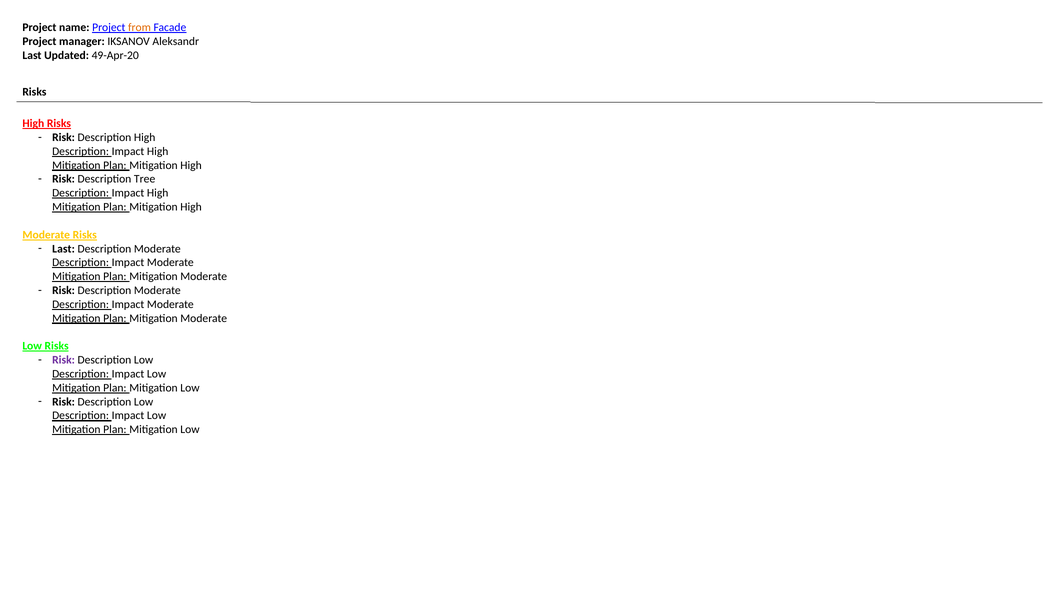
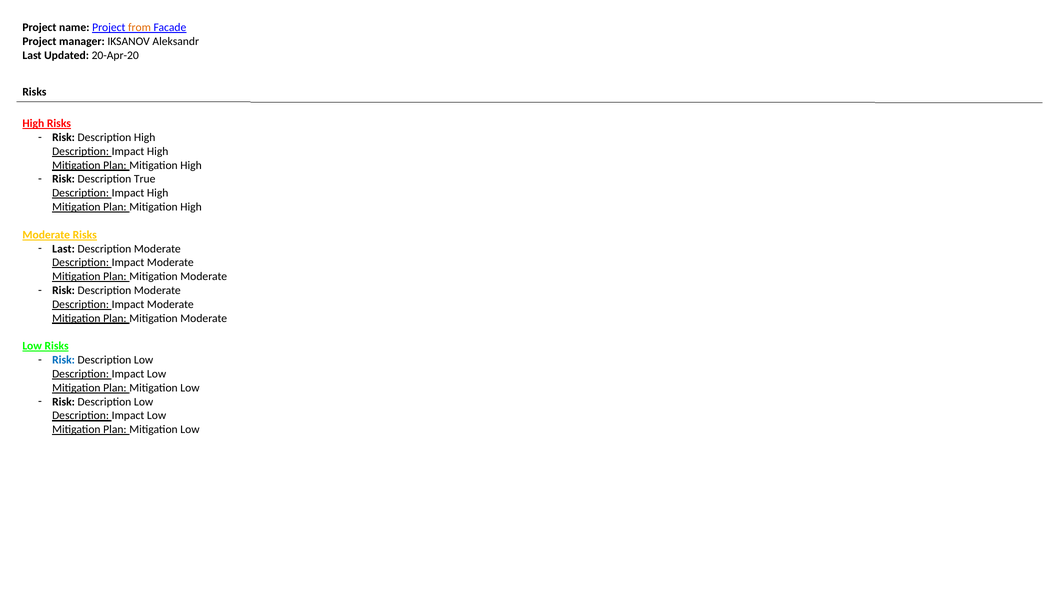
49-Apr-20: 49-Apr-20 -> 20-Apr-20 (115, 55)
Tree: Tree -> True (145, 179)
Risk colour: purple -> blue (64, 360)
